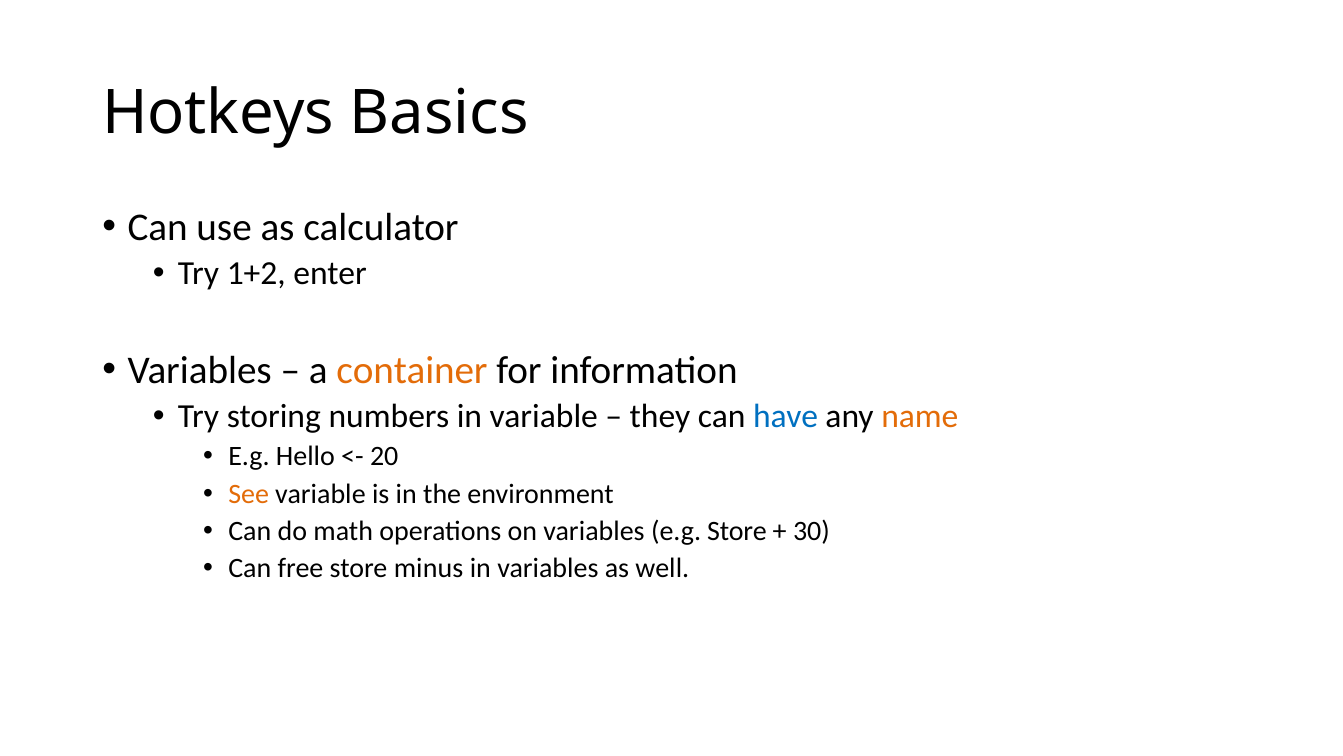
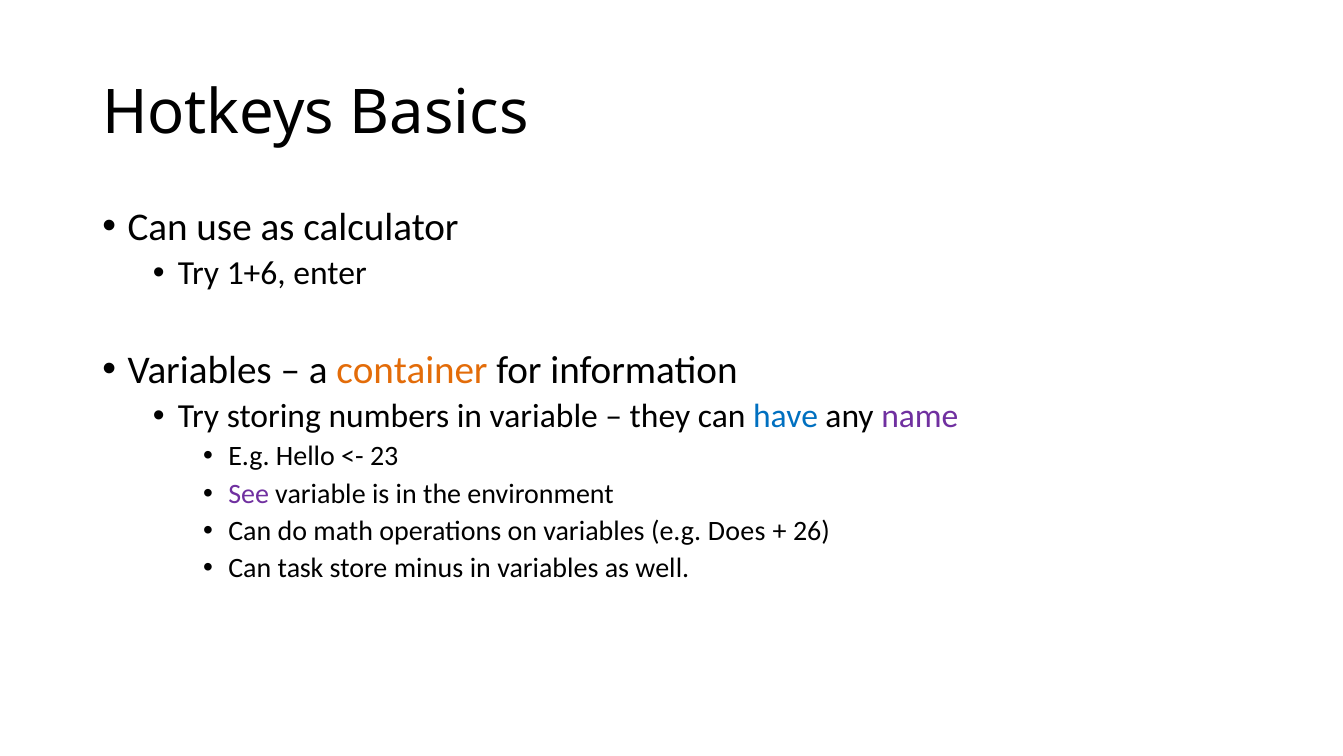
1+2: 1+2 -> 1+6 (256, 273)
name colour: orange -> purple (920, 416)
20: 20 -> 23 (384, 456)
See colour: orange -> purple (249, 494)
e.g Store: Store -> Does (737, 531)
30: 30 -> 26 (811, 531)
free: free -> task (301, 568)
